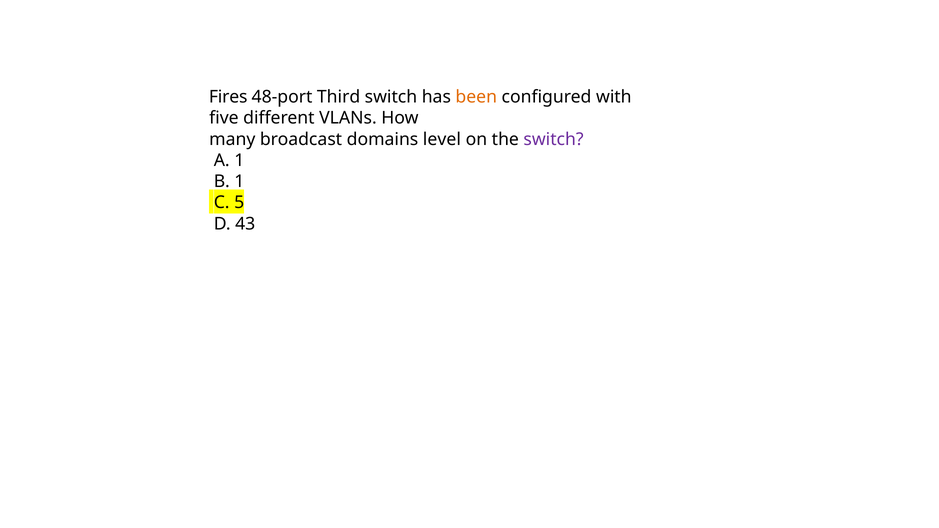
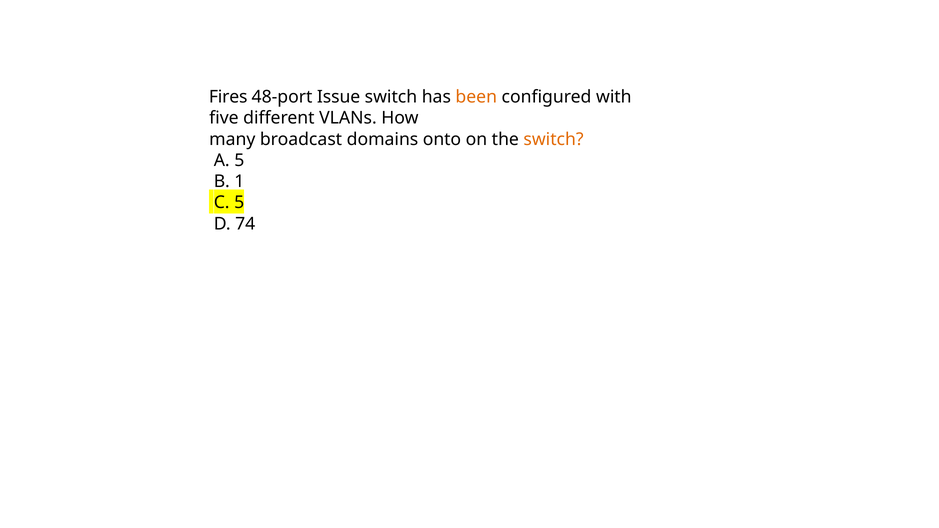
Third: Third -> Issue (339, 97)
level: level -> onto (442, 139)
switch colour: purple -> orange (554, 139)
A 1: 1 -> 5 (239, 160)
43: 43 -> 74 (245, 224)
